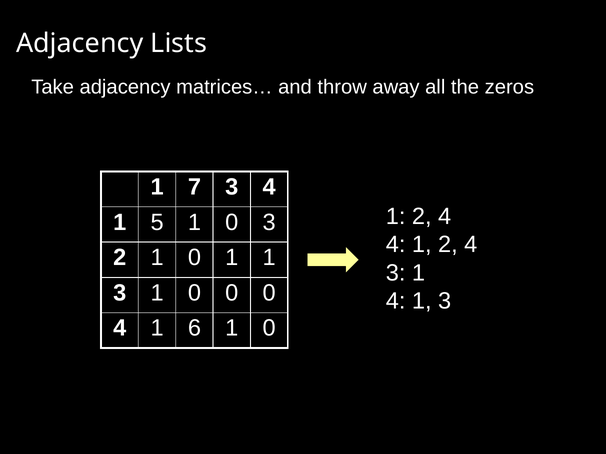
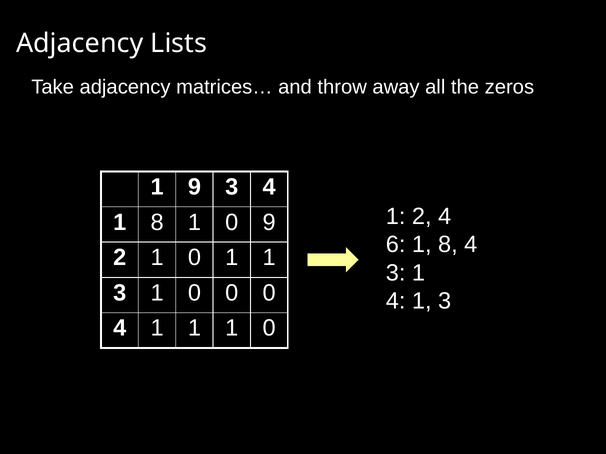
1 7: 7 -> 9 (194, 187)
5: 5 -> 8 (157, 222)
0 3: 3 -> 9 (269, 222)
4: 4 -> 6 (396, 245)
2: 2 -> 8 (448, 245)
4 1 6: 6 -> 1 (194, 329)
